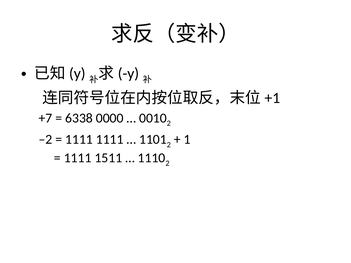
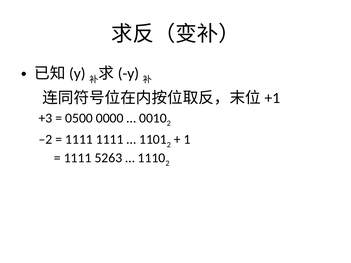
+7: +7 -> +3 (45, 118)
6338: 6338 -> 0500 (79, 118)
1511: 1511 -> 5263 (108, 158)
